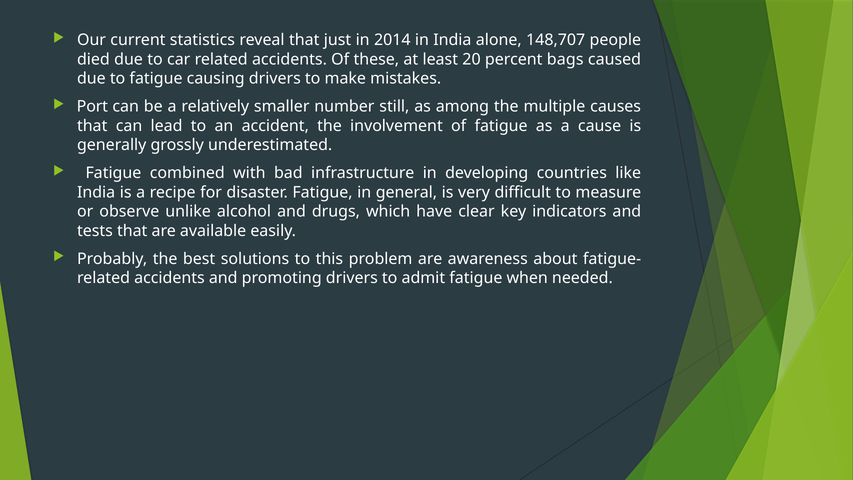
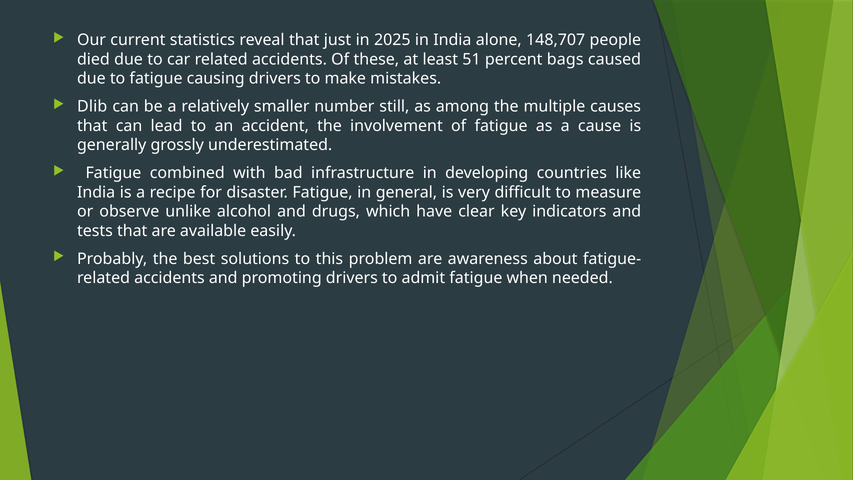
2014: 2014 -> 2025 (392, 40)
20: 20 -> 51 (472, 59)
Port: Port -> Dlib (92, 107)
